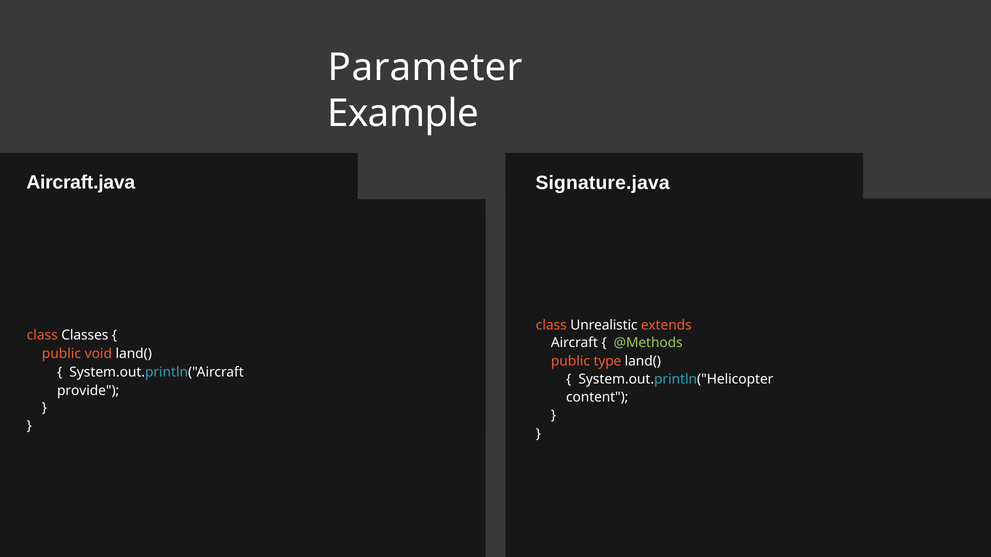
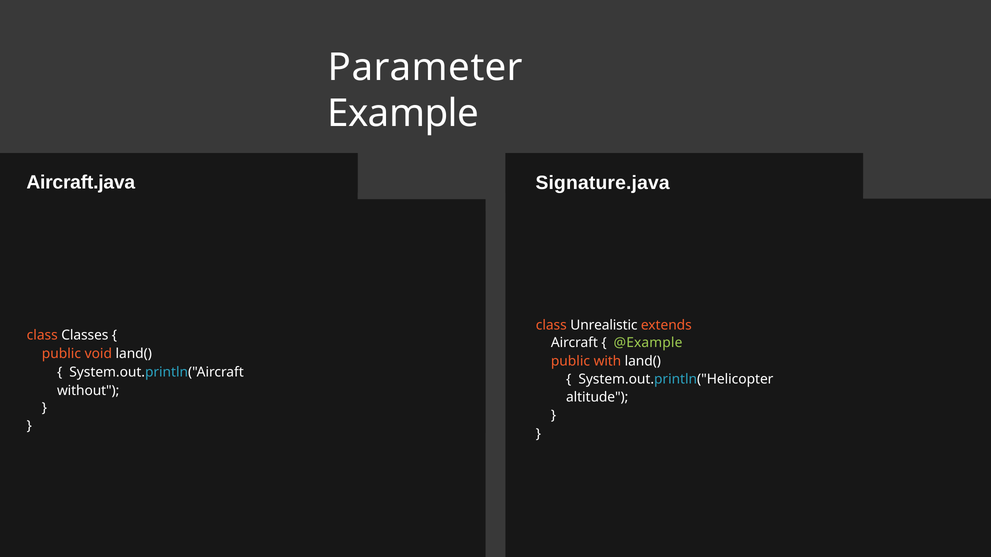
@Methods: @Methods -> @Example (648, 343)
type: type -> with (607, 362)
provide: provide -> without (88, 391)
content: content -> altitude (597, 398)
